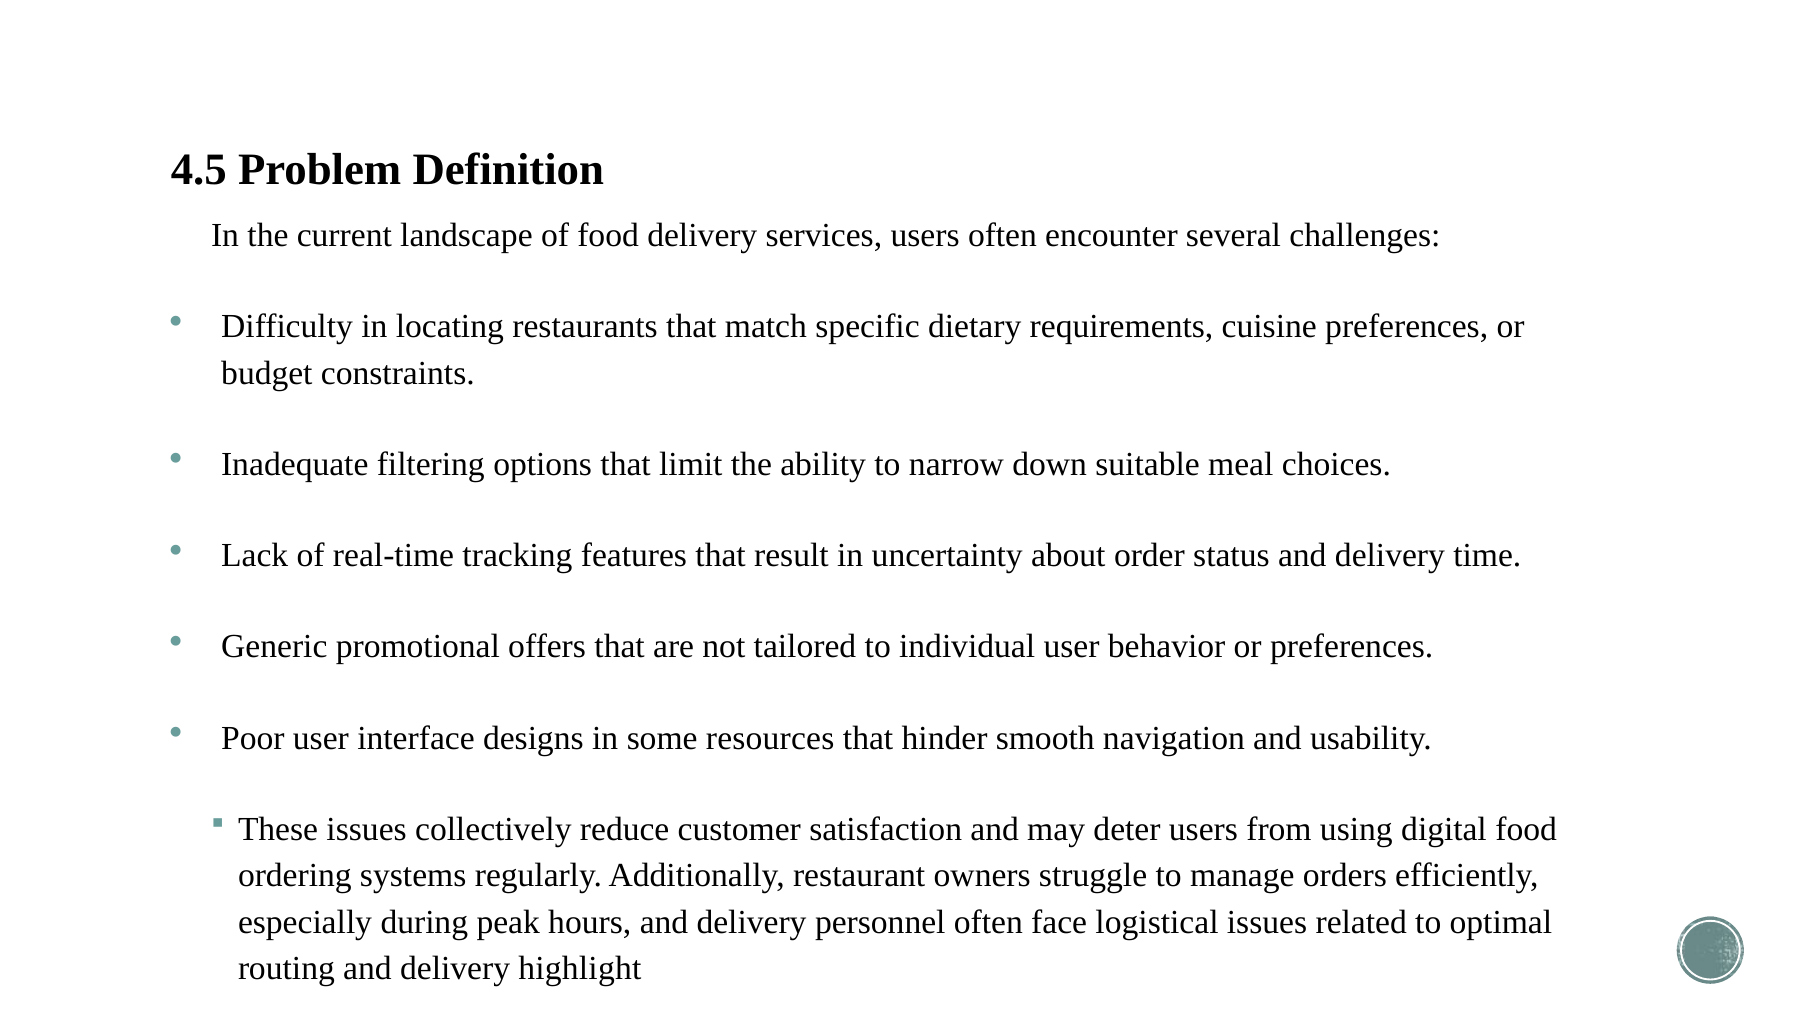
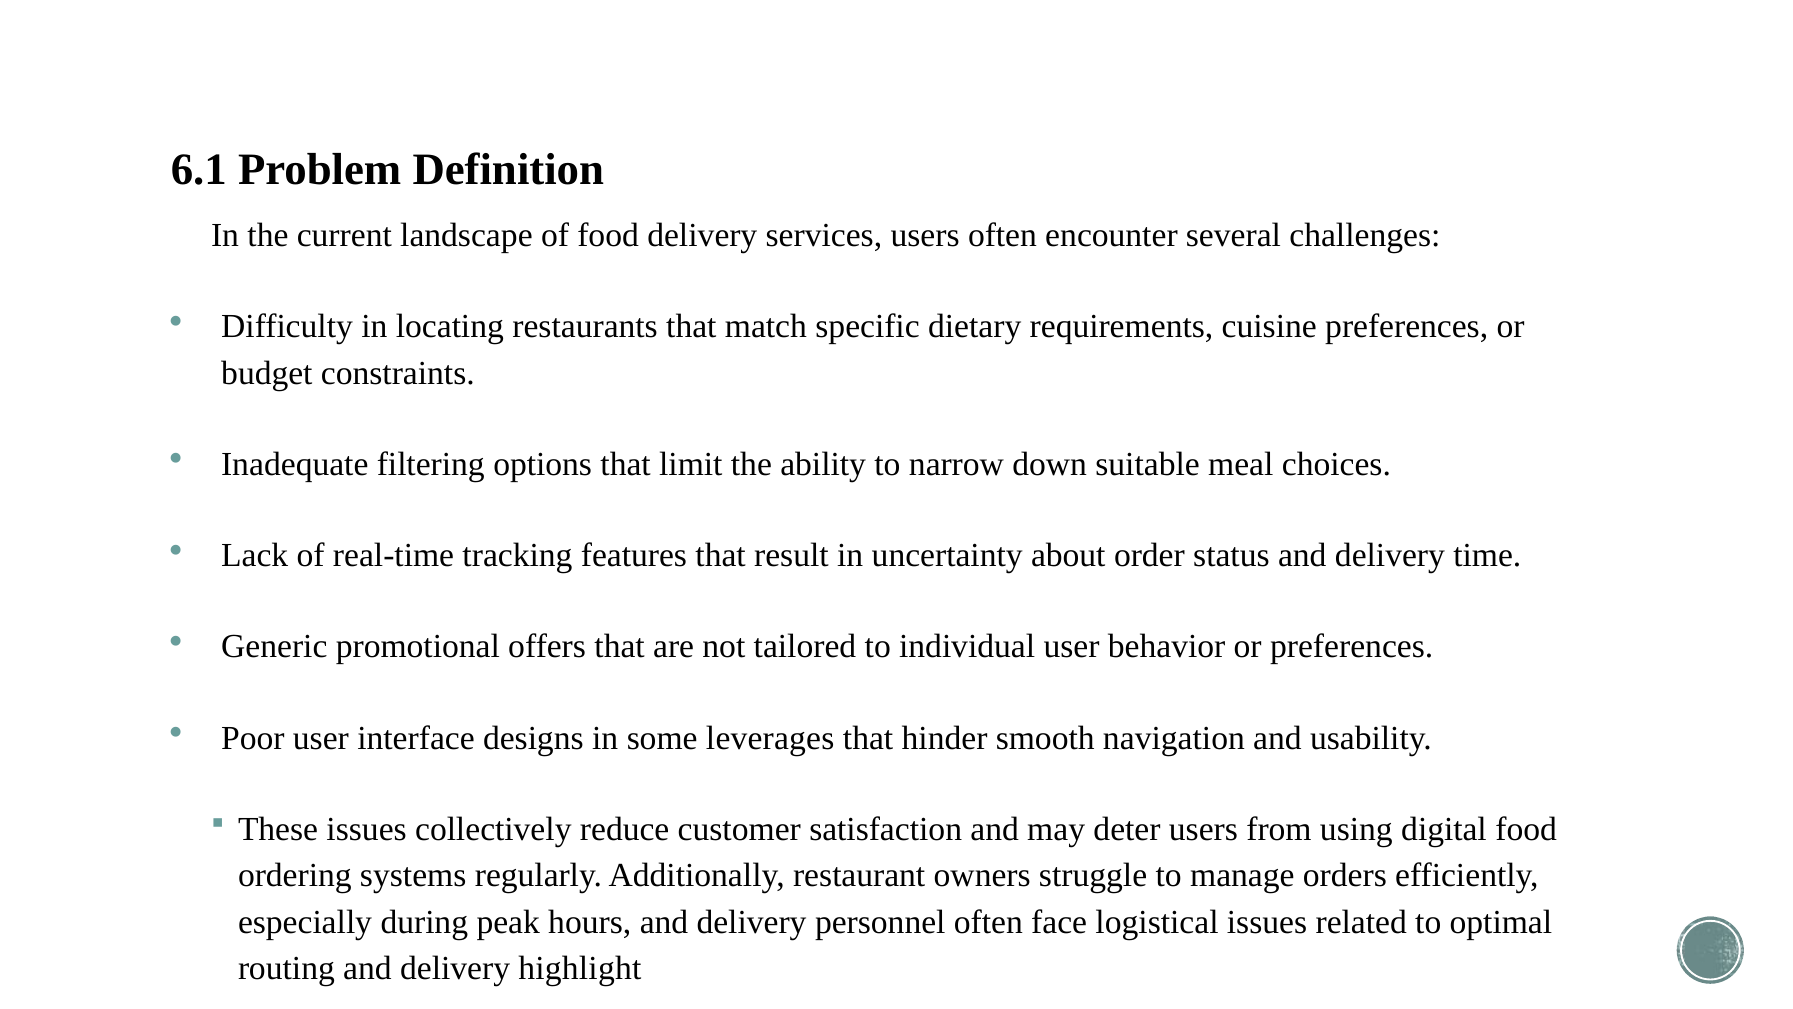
4.5: 4.5 -> 6.1 (199, 169)
resources: resources -> leverages (770, 738)
